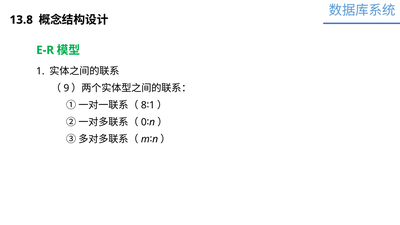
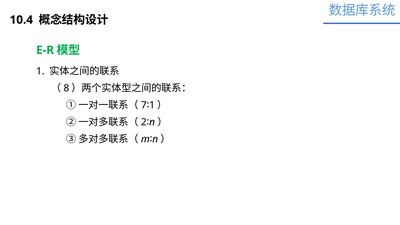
13.8: 13.8 -> 10.4 (21, 20)
9: 9 -> 8 (66, 88)
8: 8 -> 7 (144, 105)
0: 0 -> 2 (144, 122)
